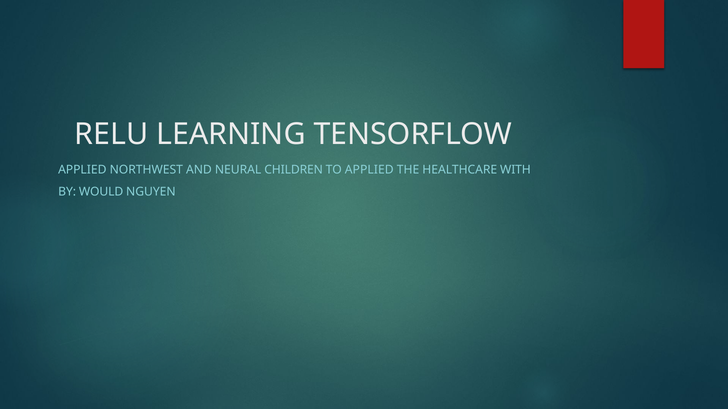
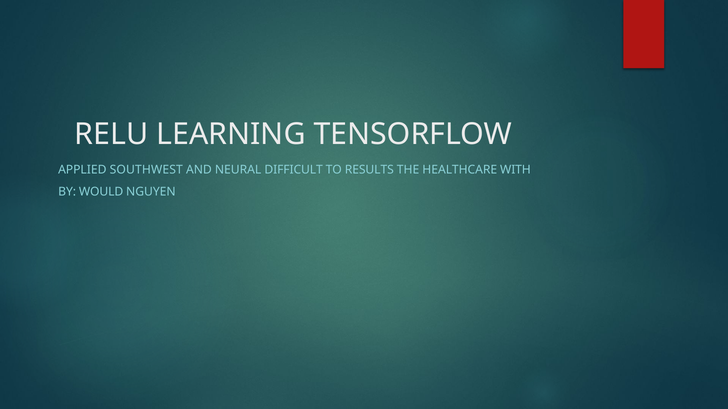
NORTHWEST: NORTHWEST -> SOUTHWEST (146, 170)
CHILDREN: CHILDREN -> DIFFICULT (294, 170)
TO APPLIED: APPLIED -> RESULTS (369, 170)
